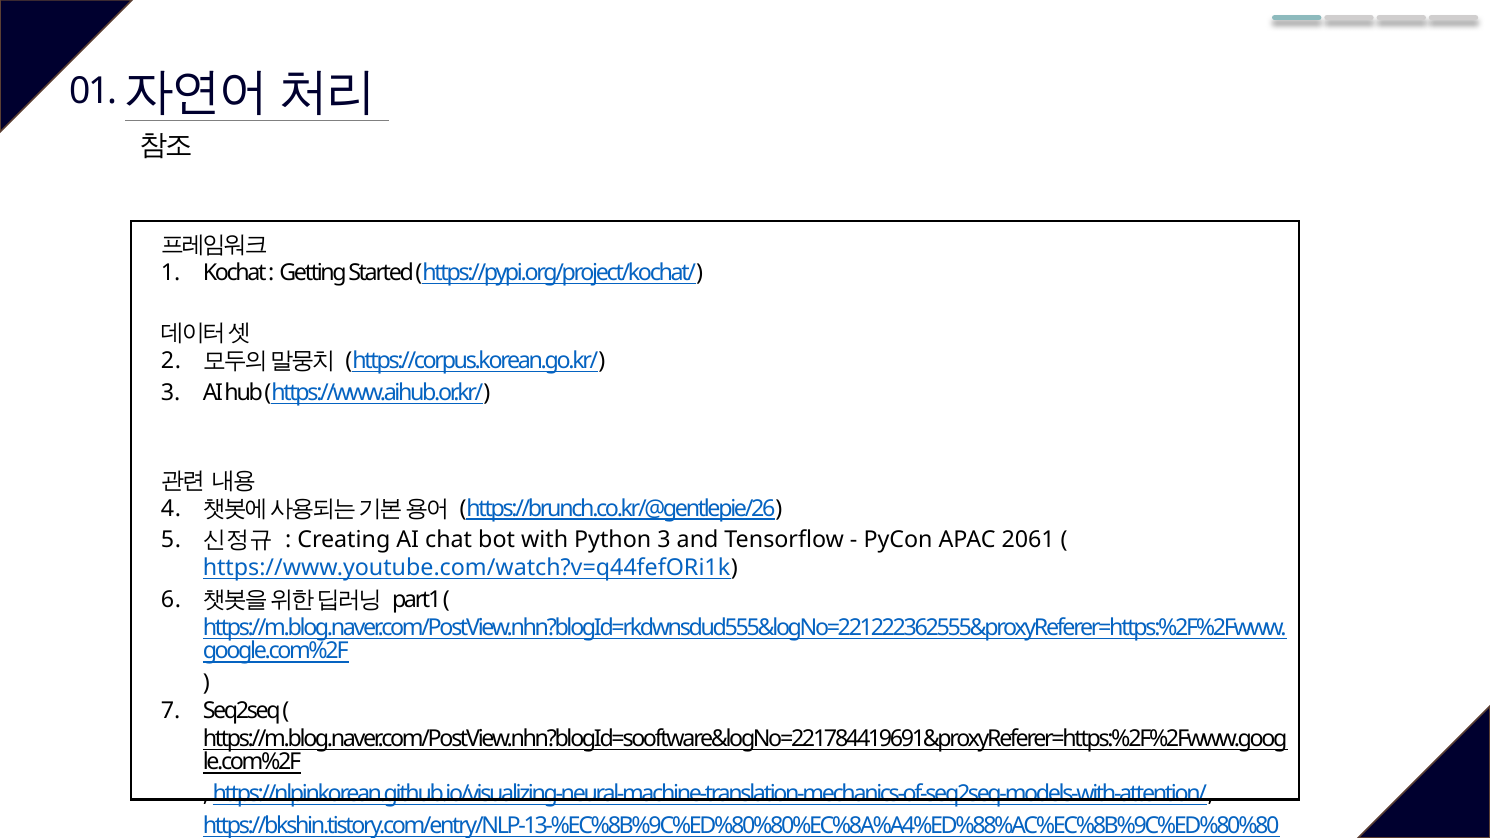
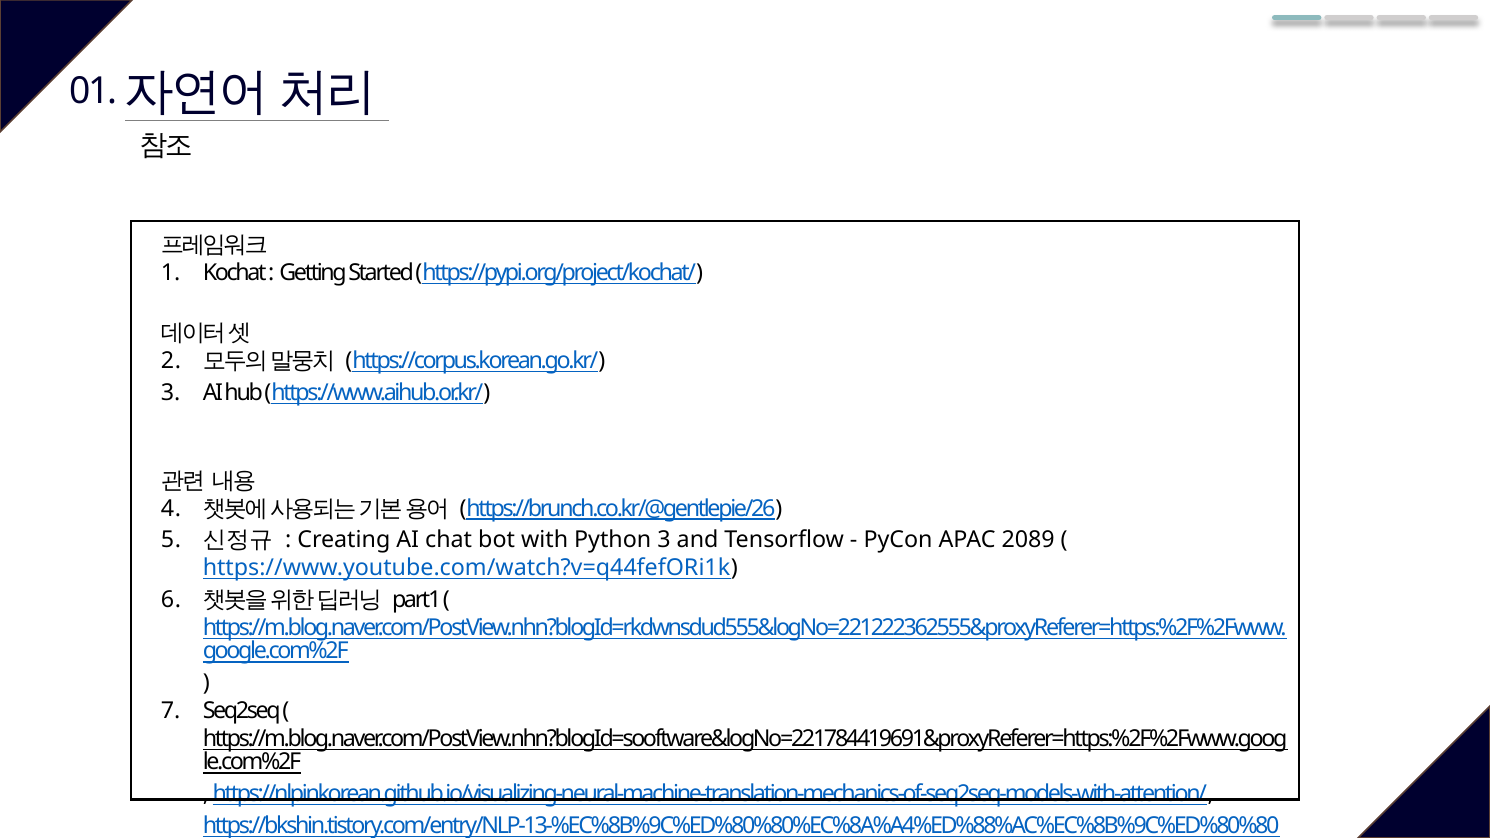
2061: 2061 -> 2089 (1028, 540)
